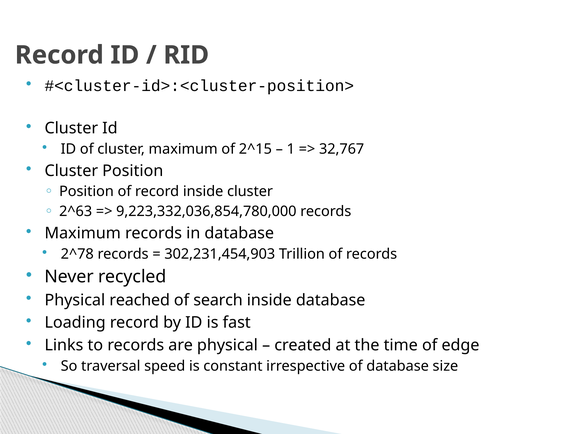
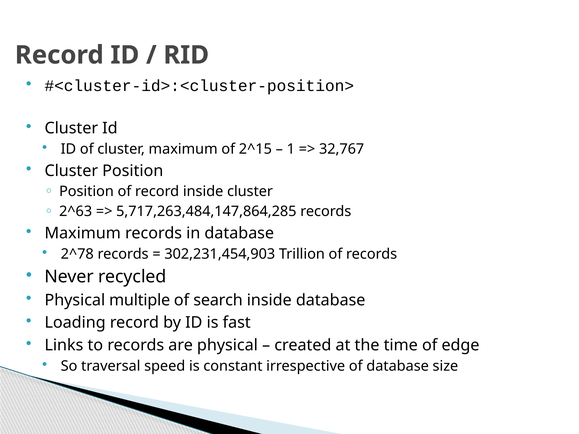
9,223,332,036,854,780,000: 9,223,332,036,854,780,000 -> 5,717,263,484,147,864,285 (206, 212)
reached: reached -> multiple (140, 300)
